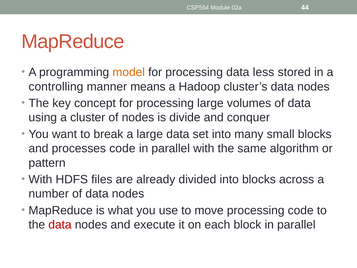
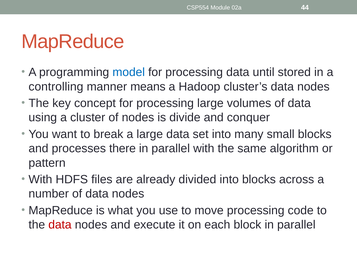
model colour: orange -> blue (129, 72)
less: less -> until (264, 72)
processes code: code -> there (122, 148)
